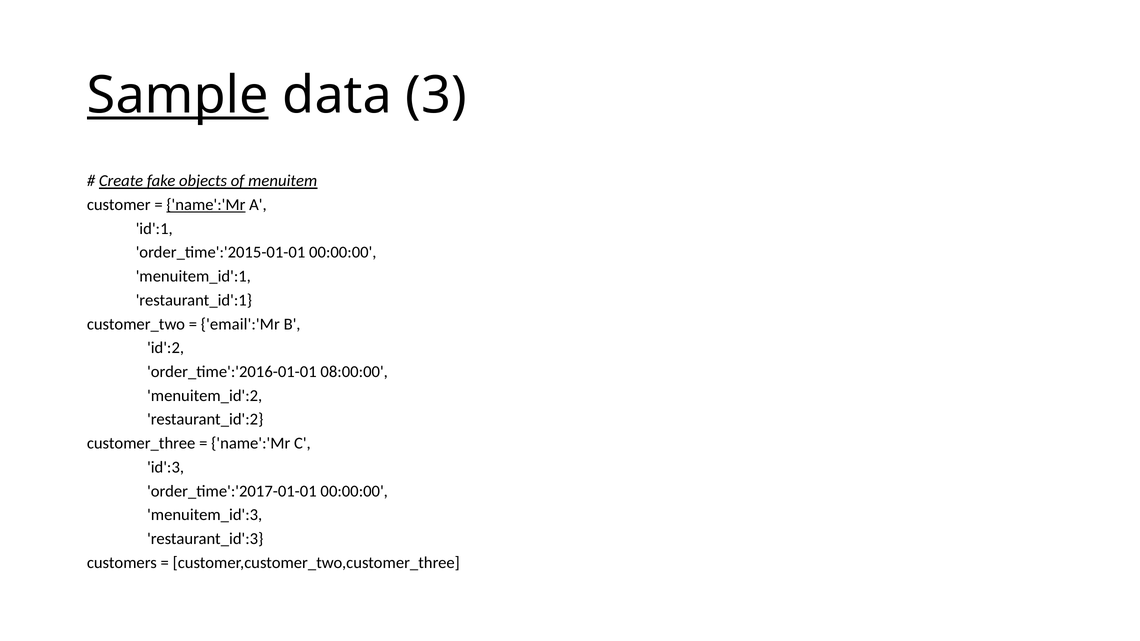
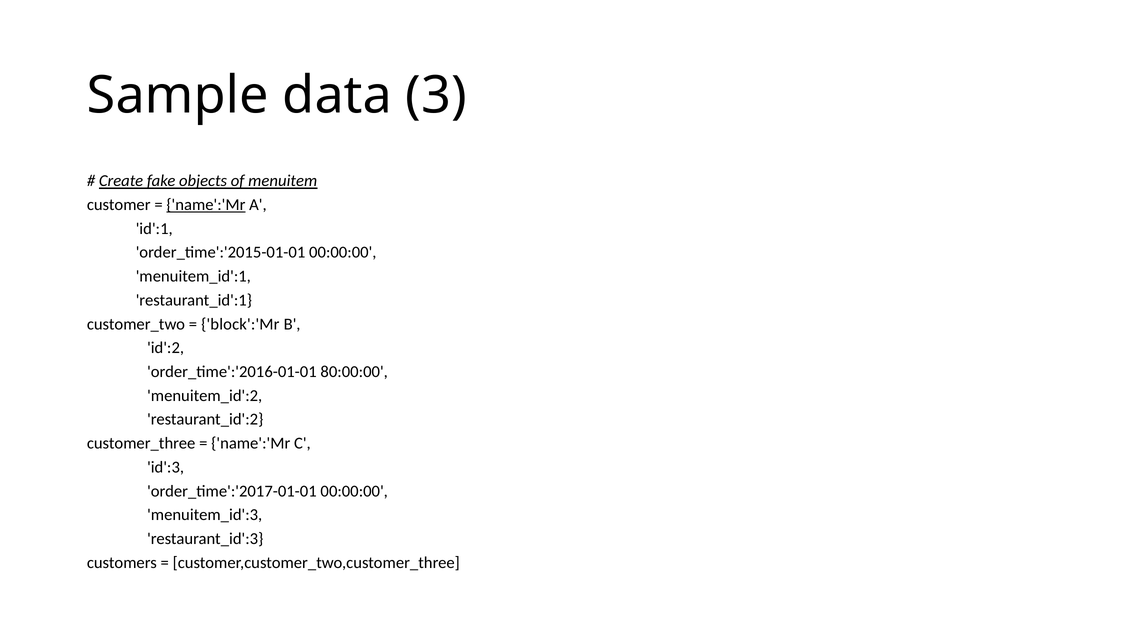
Sample underline: present -> none (178, 96)
email':'Mr: email':'Mr -> block':'Mr (240, 324)
08:00:00: 08:00:00 -> 80:00:00 (354, 372)
